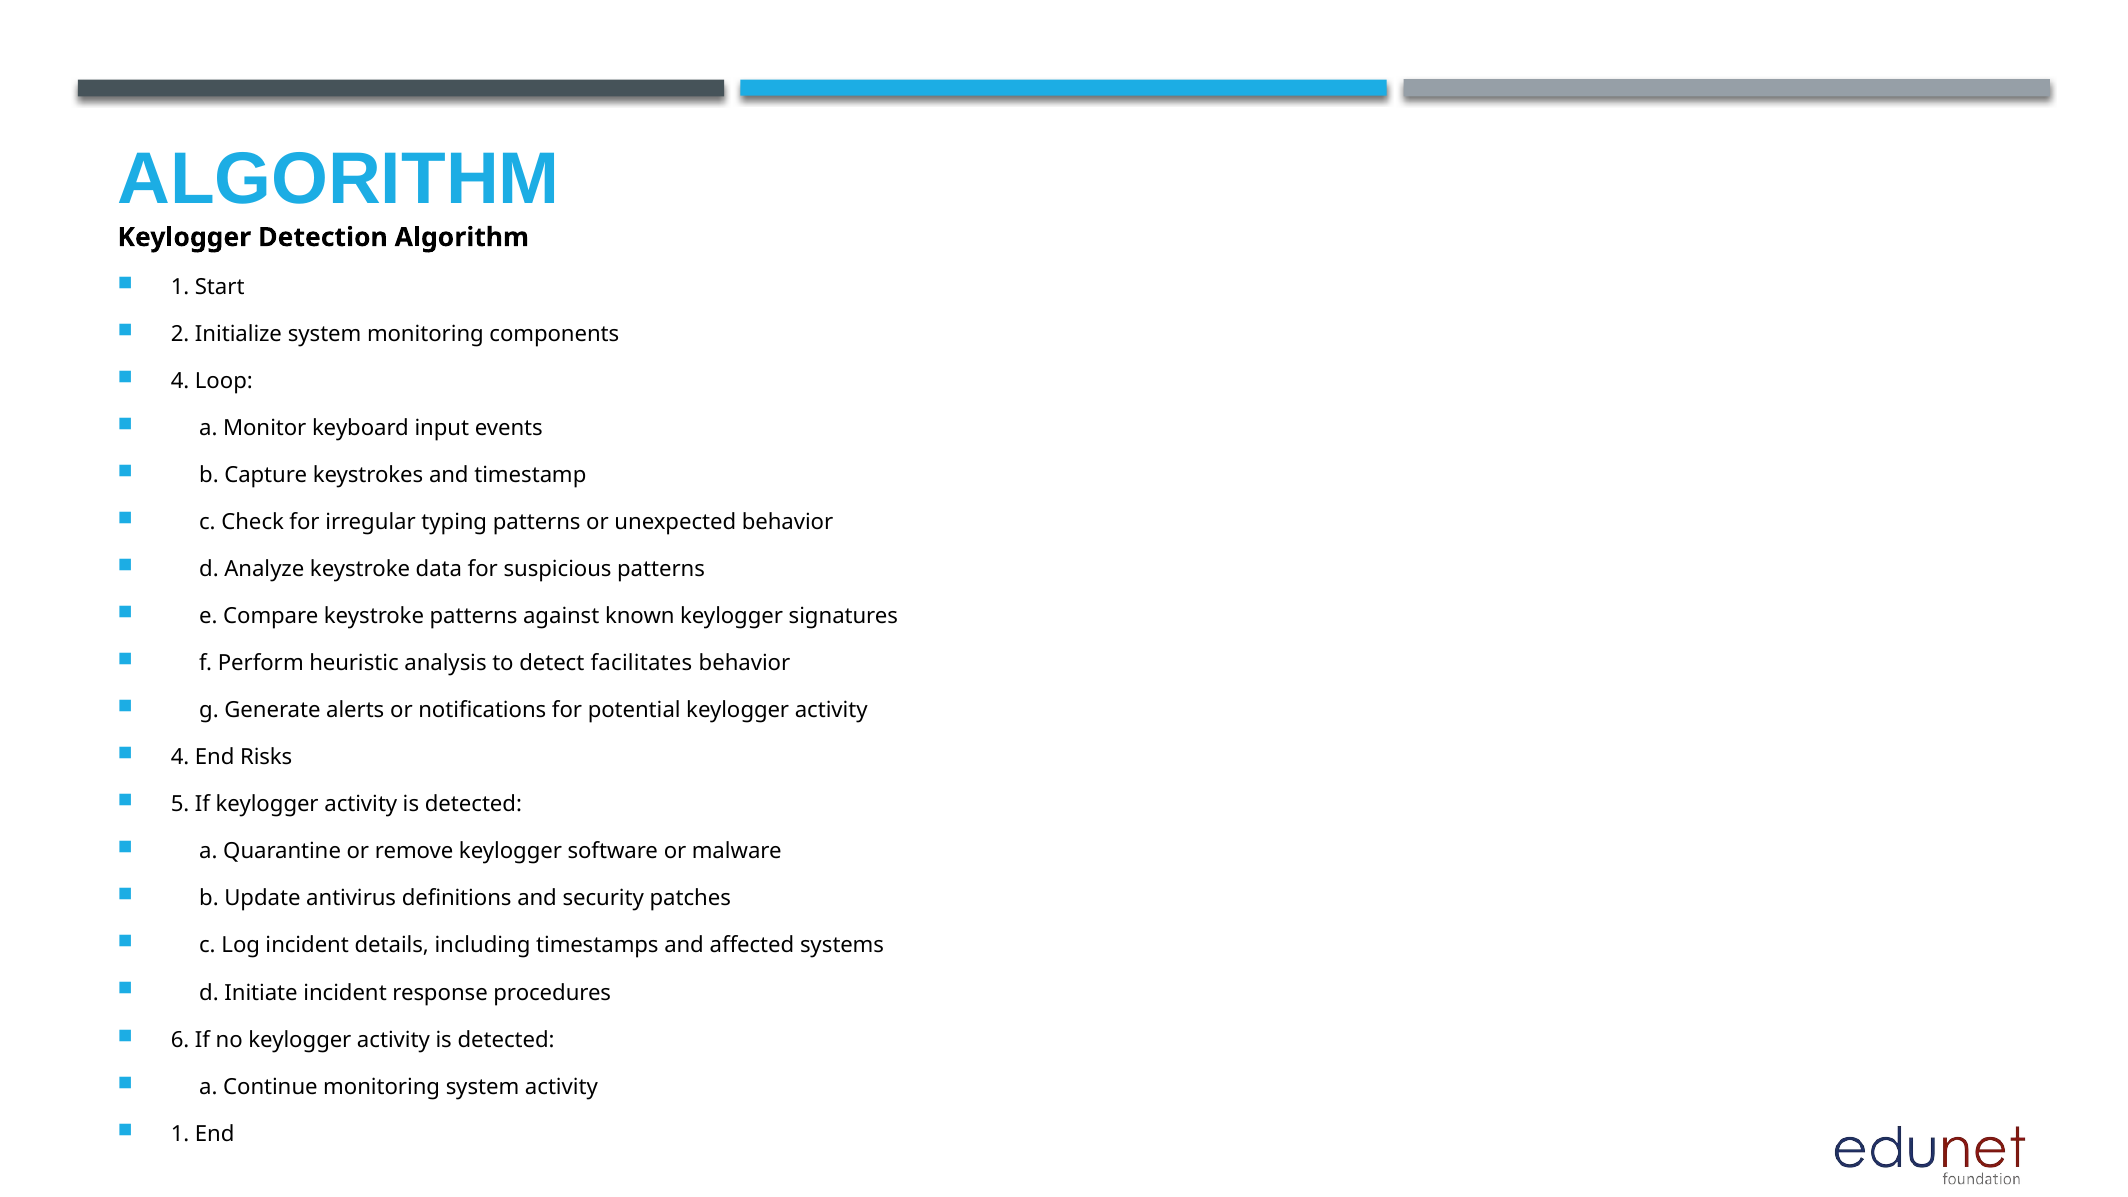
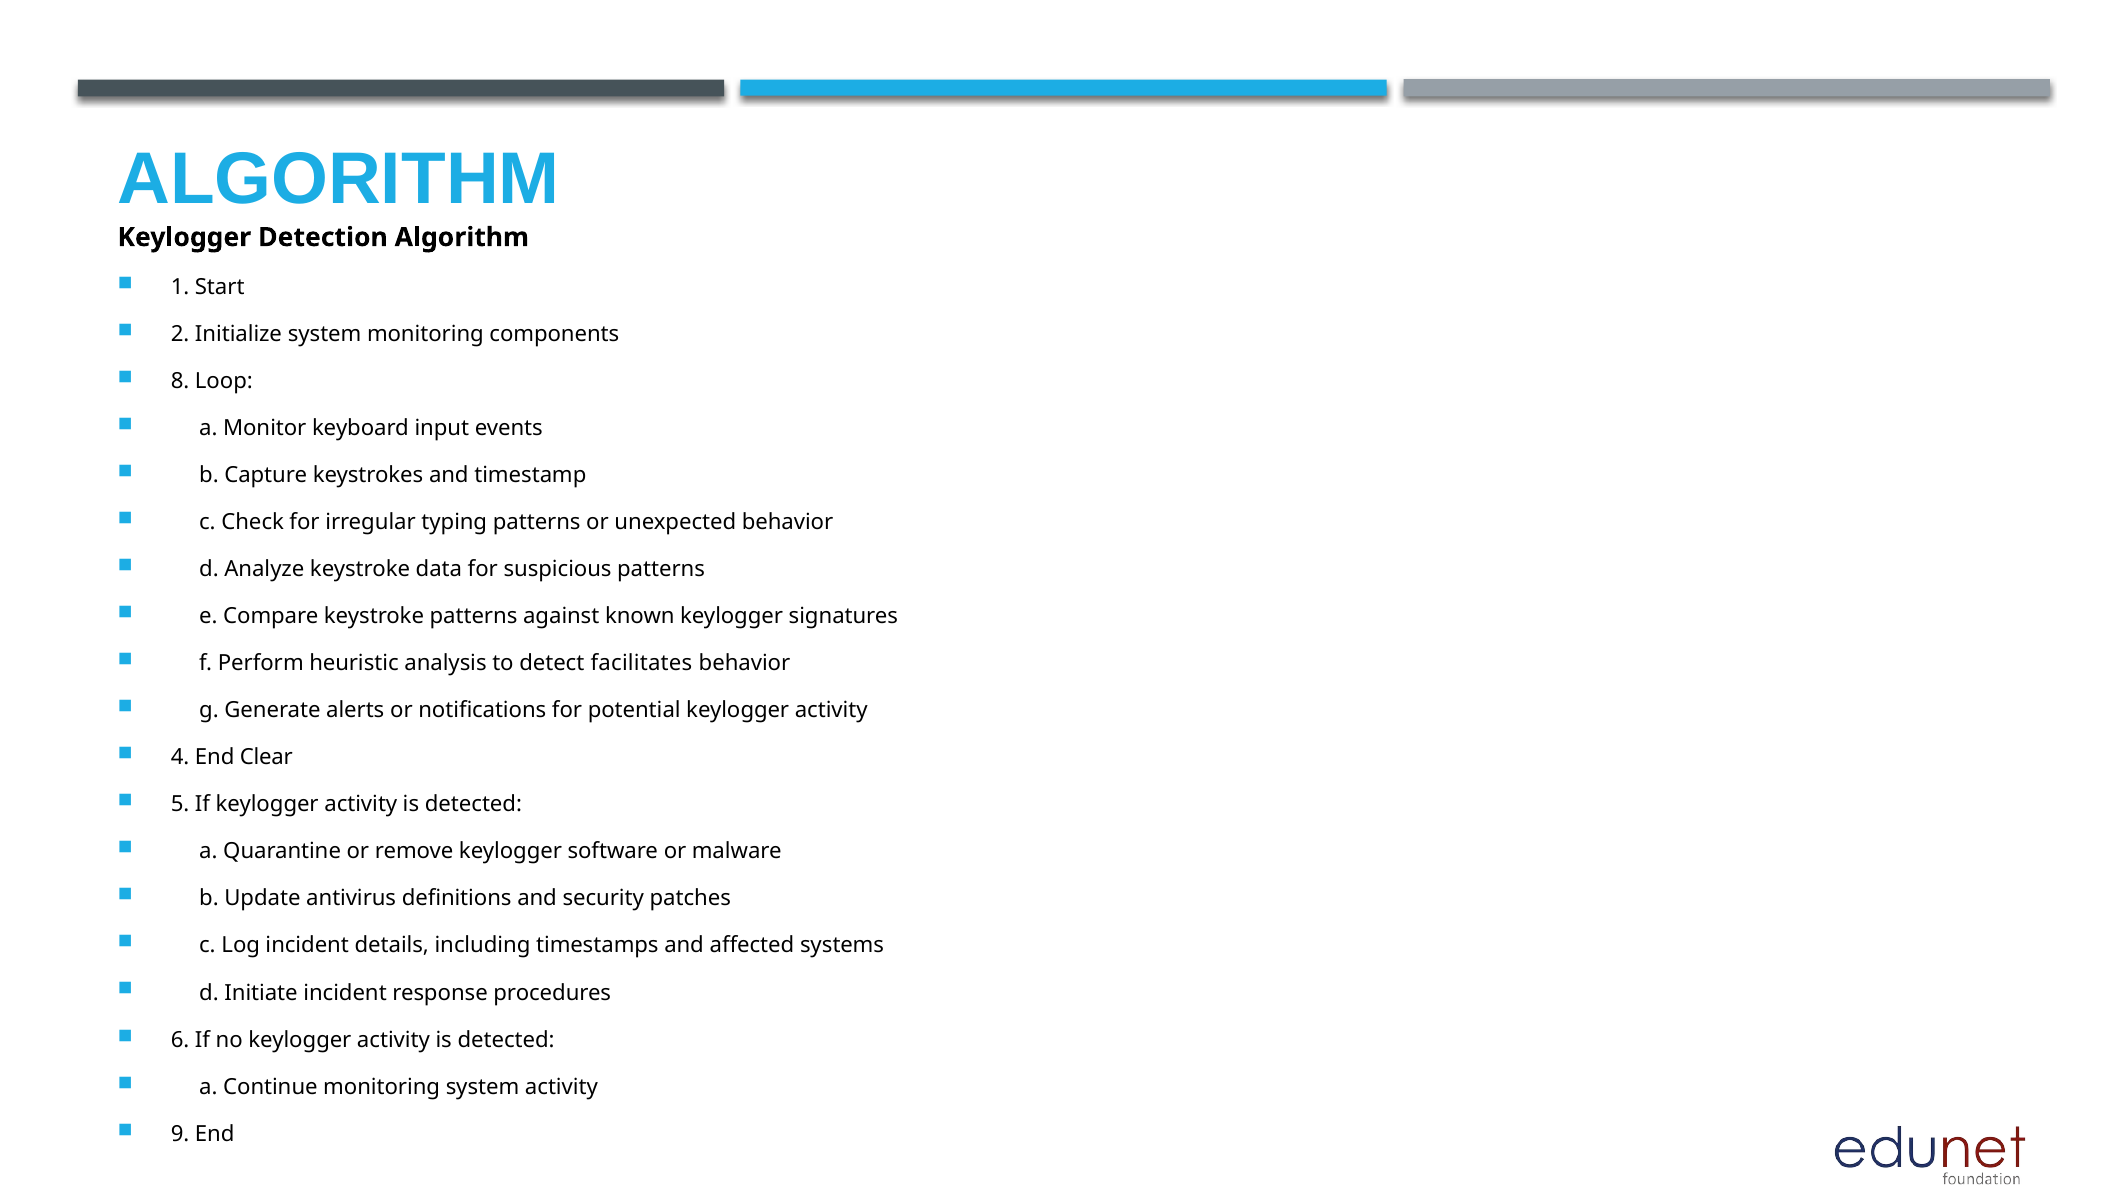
4: 4 -> 8 (180, 381)
Risks: Risks -> Clear (266, 757)
1: 1 -> 9 (180, 1134)
